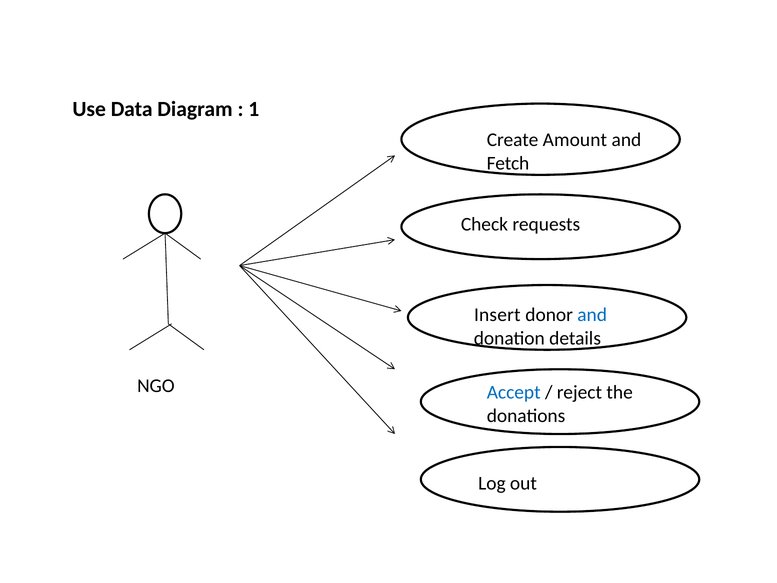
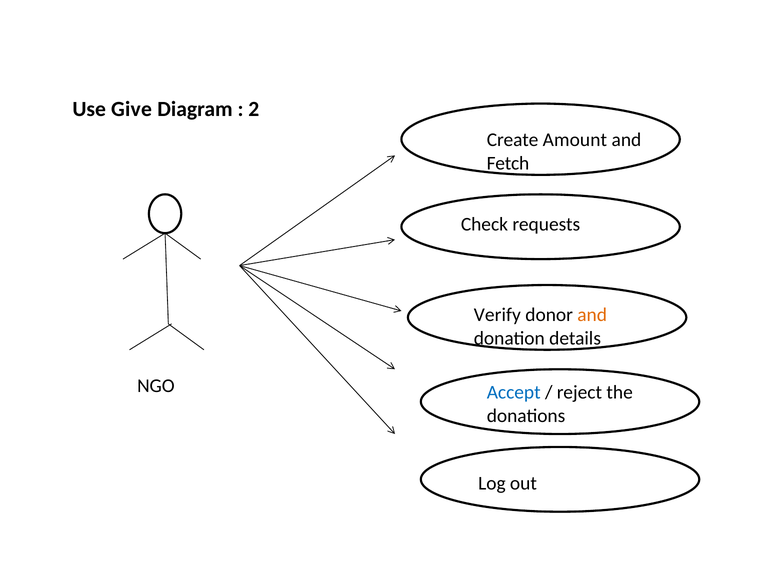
Data: Data -> Give (131, 109)
1: 1 -> 2 (254, 109)
Insert: Insert -> Verify (497, 315)
and colour: blue -> orange (592, 315)
